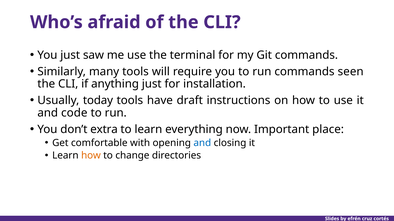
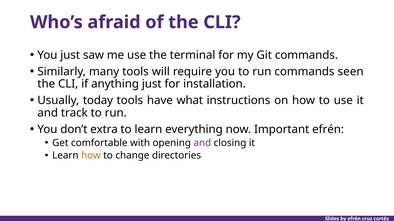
draft: draft -> what (190, 101)
code: code -> track (74, 113)
Important place: place -> efrén (328, 130)
and colour: blue -> purple (202, 143)
